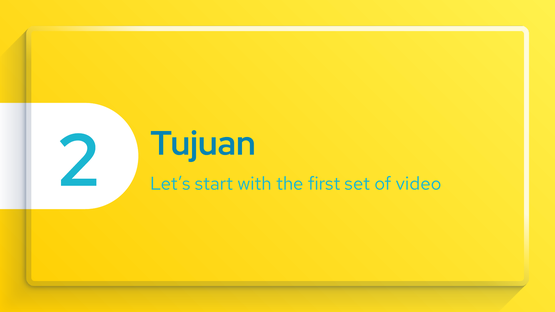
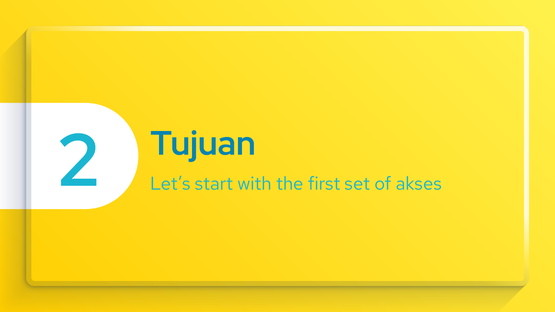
video: video -> akses (419, 184)
